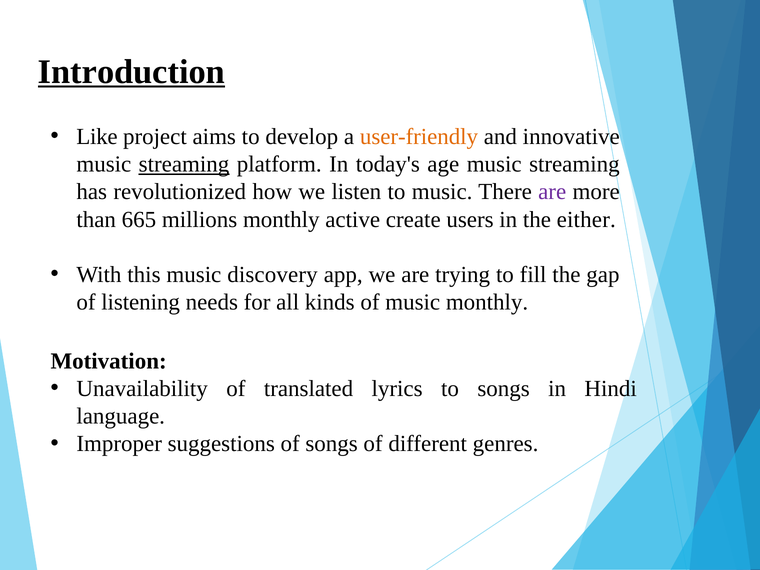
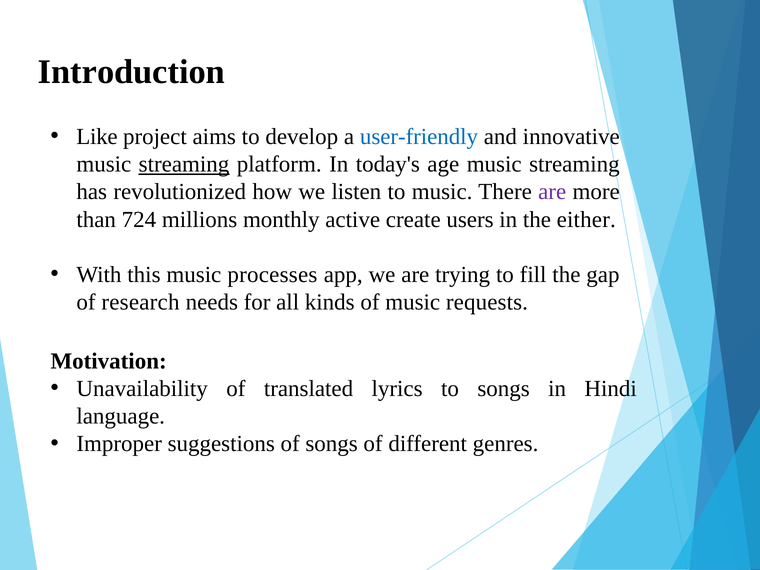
Introduction underline: present -> none (131, 72)
user-friendly colour: orange -> blue (419, 137)
665: 665 -> 724 (139, 219)
discovery: discovery -> processes (272, 275)
listening: listening -> research (140, 302)
music monthly: monthly -> requests (487, 302)
